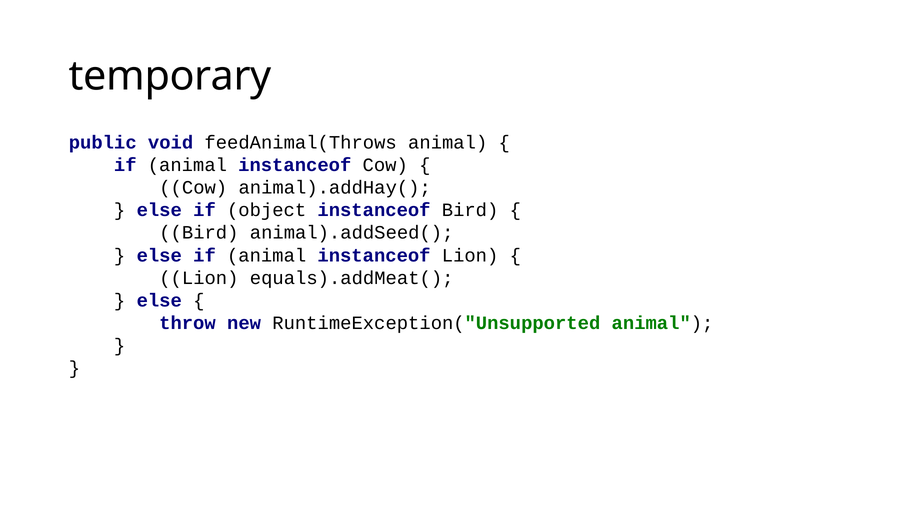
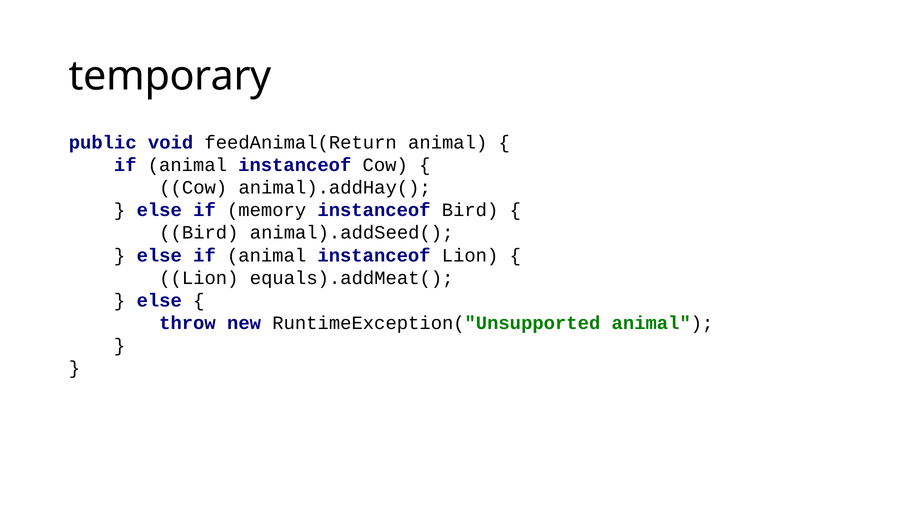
feedAnimal(Throws: feedAnimal(Throws -> feedAnimal(Return (301, 142)
object: object -> memory (267, 210)
